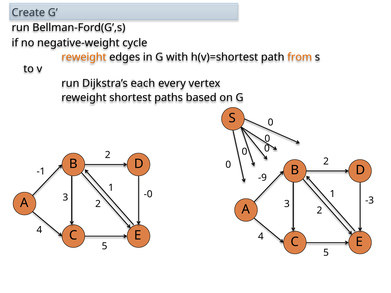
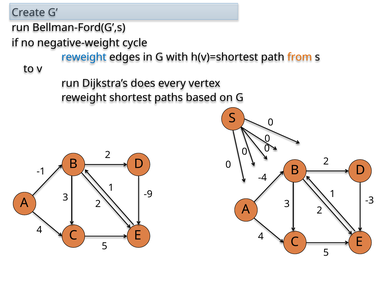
reweight colour: orange -> blue (84, 57)
each: each -> does (143, 83)
-9: -9 -> -4 (262, 178)
-0: -0 -> -9 (148, 194)
